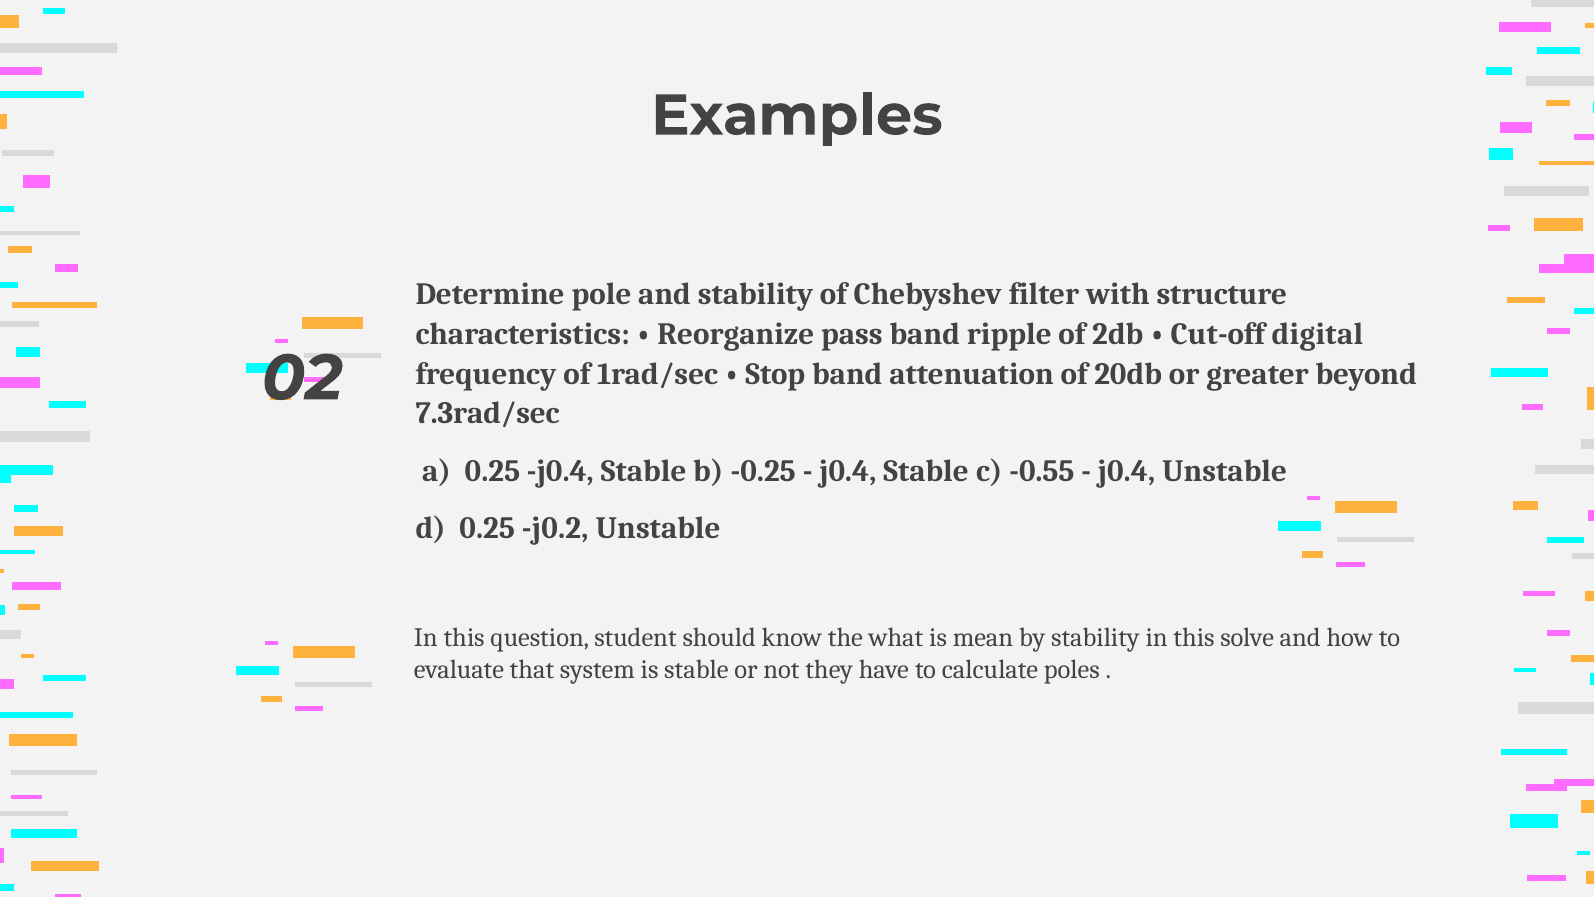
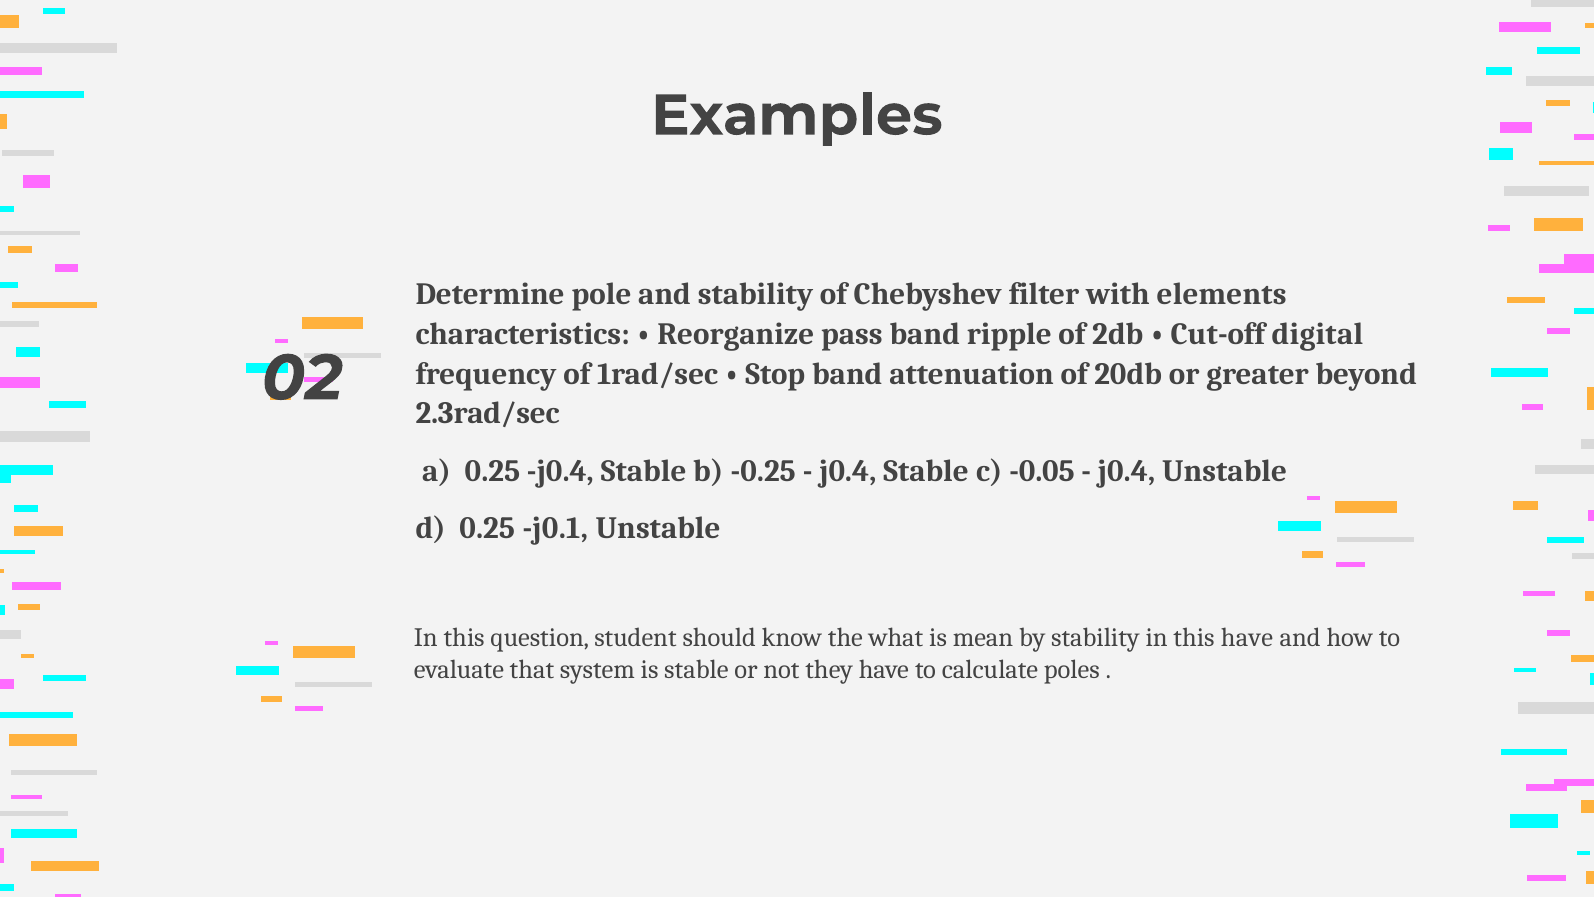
structure: structure -> elements (1222, 294)
7.3rad/sec: 7.3rad/sec -> 2.3rad/sec (488, 414)
-0.55: -0.55 -> -0.05 (1042, 471)
j0.2: j0.2 -> j0.1 (555, 529)
this solve: solve -> have (1247, 638)
